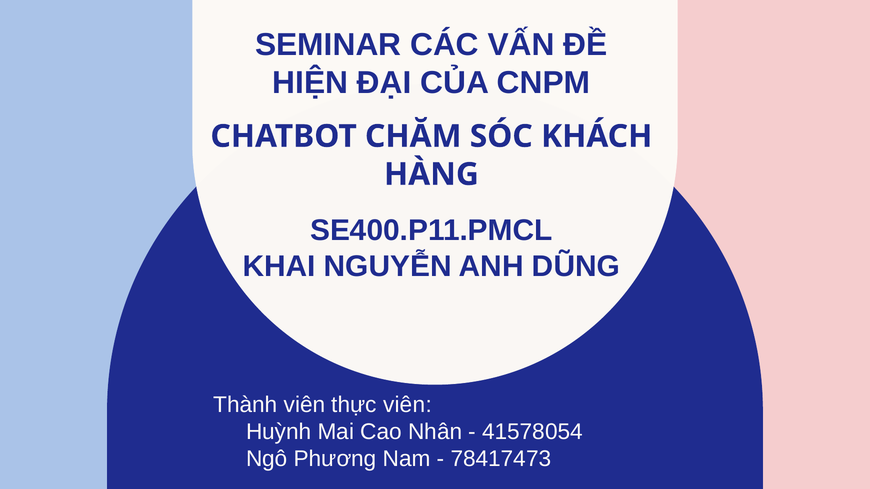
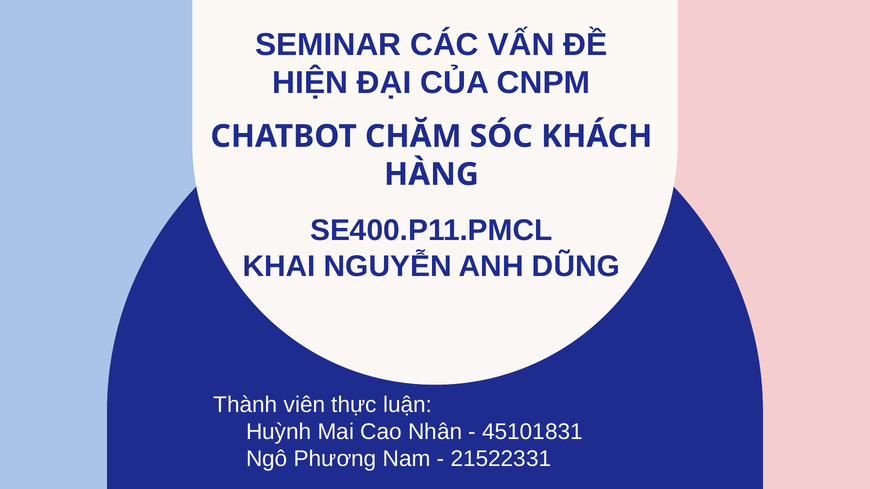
thực viên: viên -> luận (408, 405)
41578054: 41578054 -> 45101831 (533, 432)
78417473: 78417473 -> 21522331 (501, 459)
